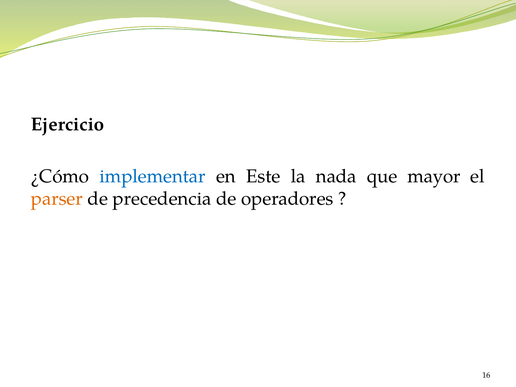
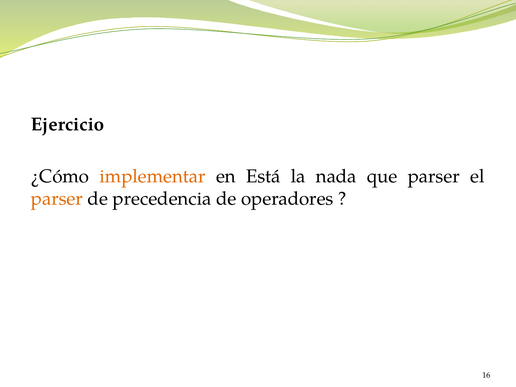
implementar colour: blue -> orange (153, 176)
Este: Este -> Está (263, 176)
que mayor: mayor -> parser (434, 176)
